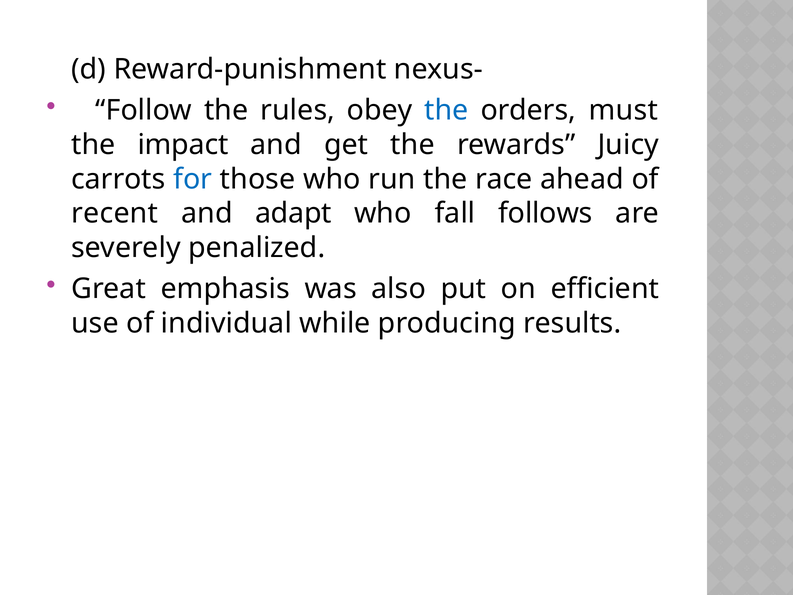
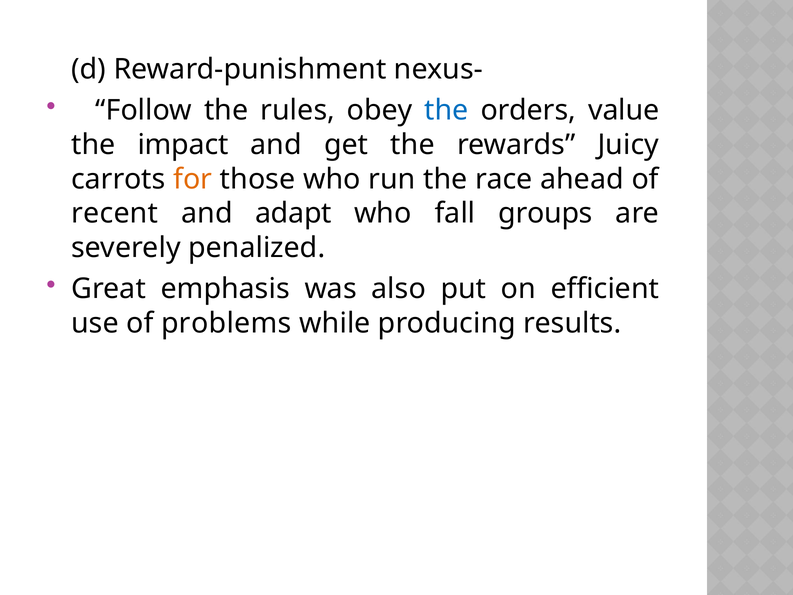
must: must -> value (624, 110)
for colour: blue -> orange (193, 179)
follows: follows -> groups (545, 213)
individual: individual -> problems (226, 323)
